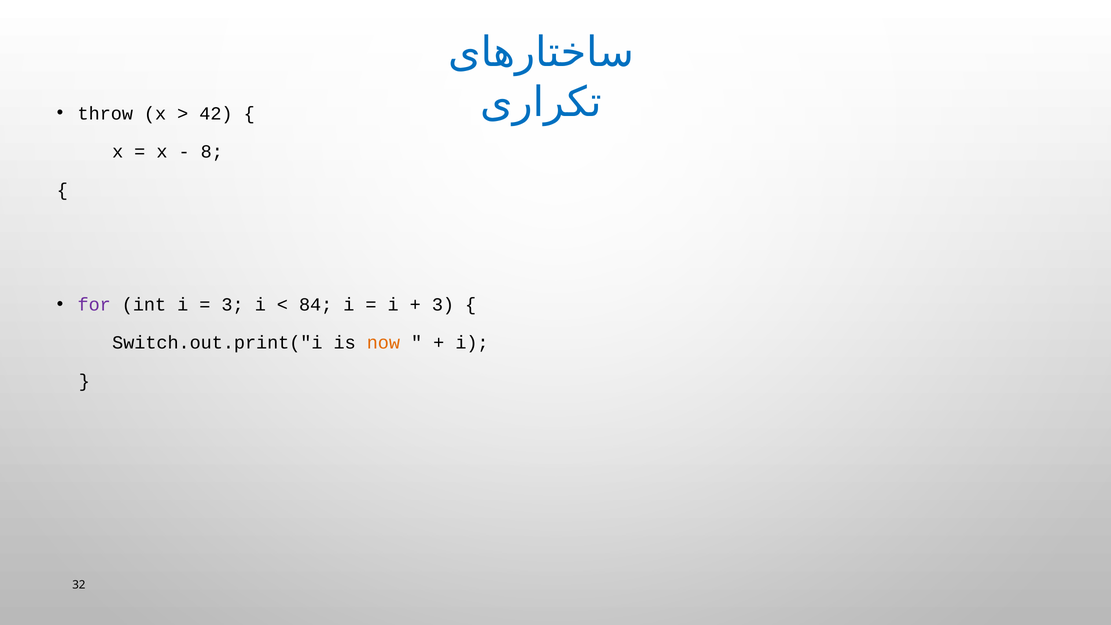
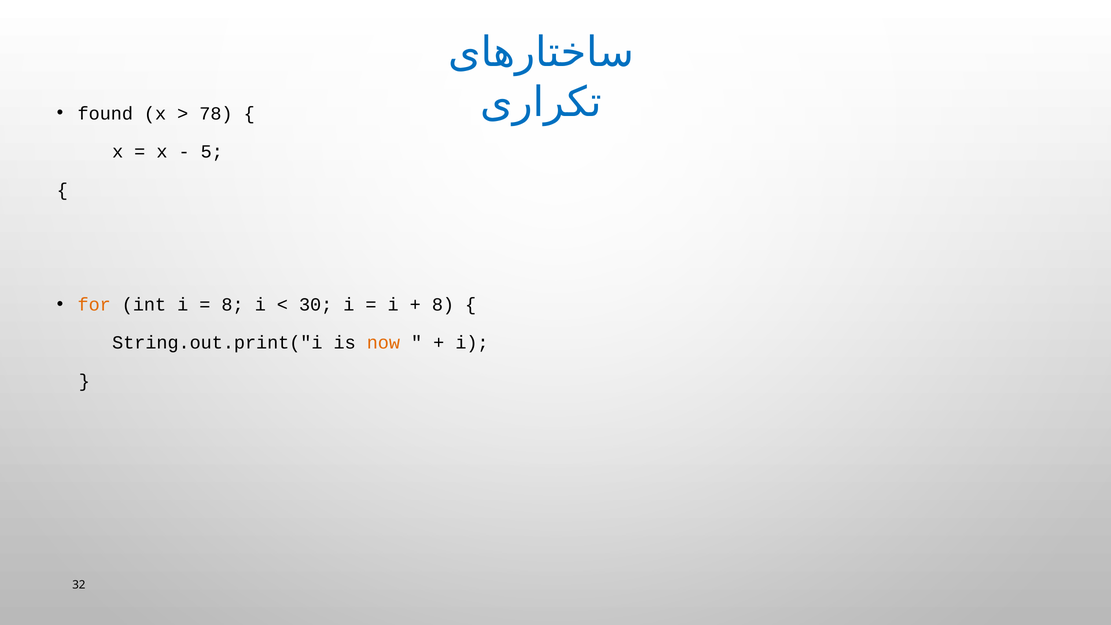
throw: throw -> found (105, 113)
42: 42 -> 78 (216, 113)
8: 8 -> 5 (212, 152)
for colour: purple -> orange (94, 305)
3: 3 -> 8 (233, 305)
84: 84 -> 30 (316, 305)
3: 3 -> 8 (443, 305)
Switch.out.print("i: Switch.out.print("i -> String.out.print("i (217, 343)
